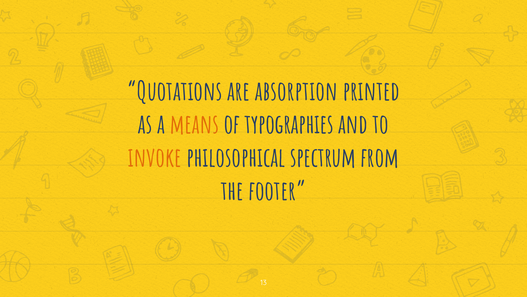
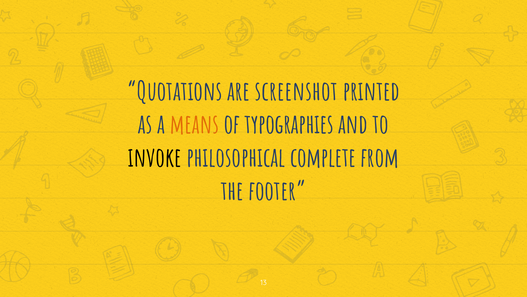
absorption: absorption -> screenshot (296, 91)
invoke colour: orange -> black (155, 158)
spectrum: spectrum -> complete (323, 158)
